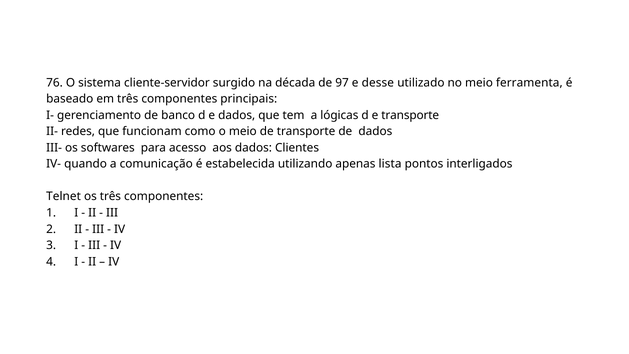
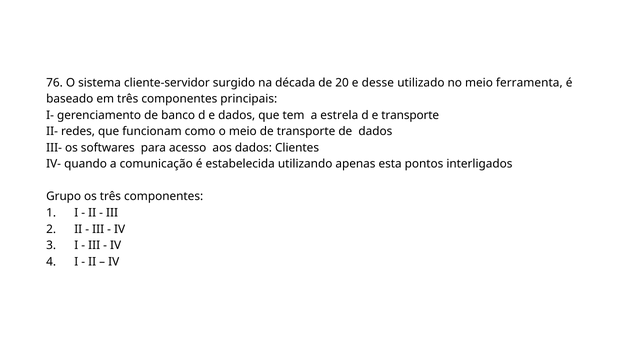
97: 97 -> 20 (342, 83)
lógicas: lógicas -> estrela (339, 115)
lista: lista -> esta (390, 164)
Telnet: Telnet -> Grupo (64, 196)
